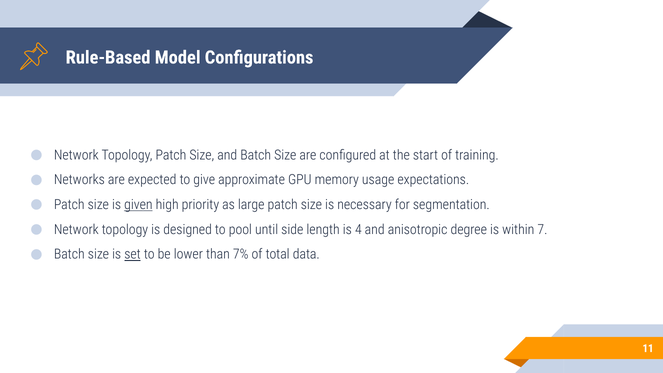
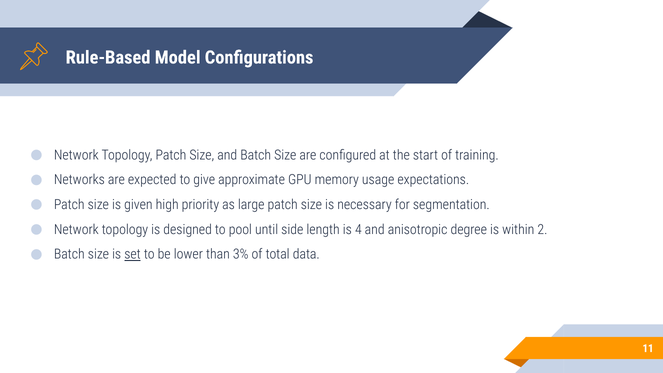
given underline: present -> none (138, 205)
7: 7 -> 2 (542, 230)
7%: 7% -> 3% (241, 254)
